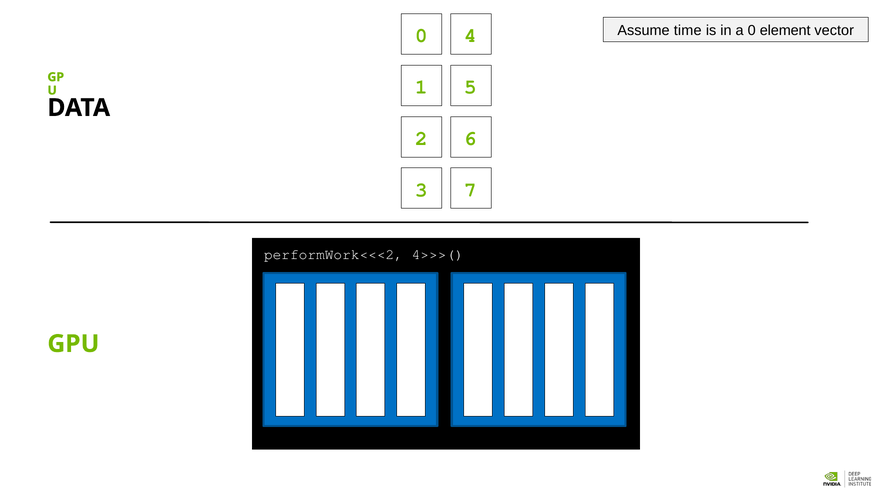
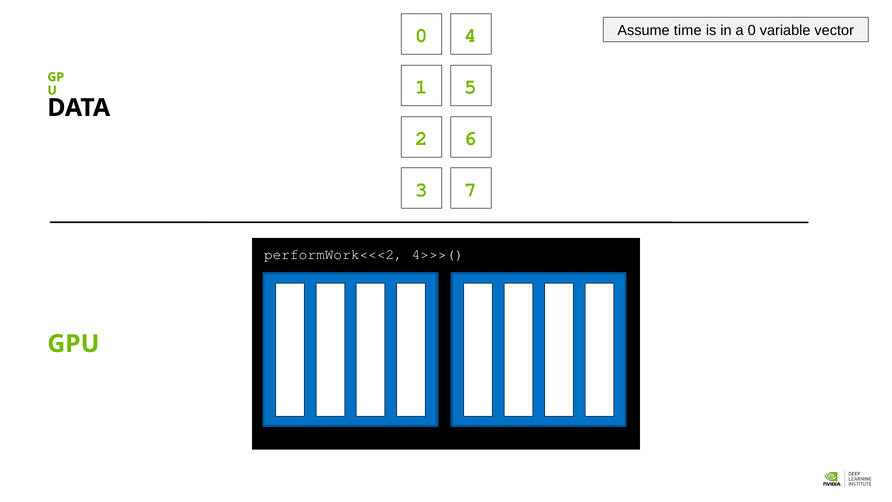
element: element -> variable (785, 31)
